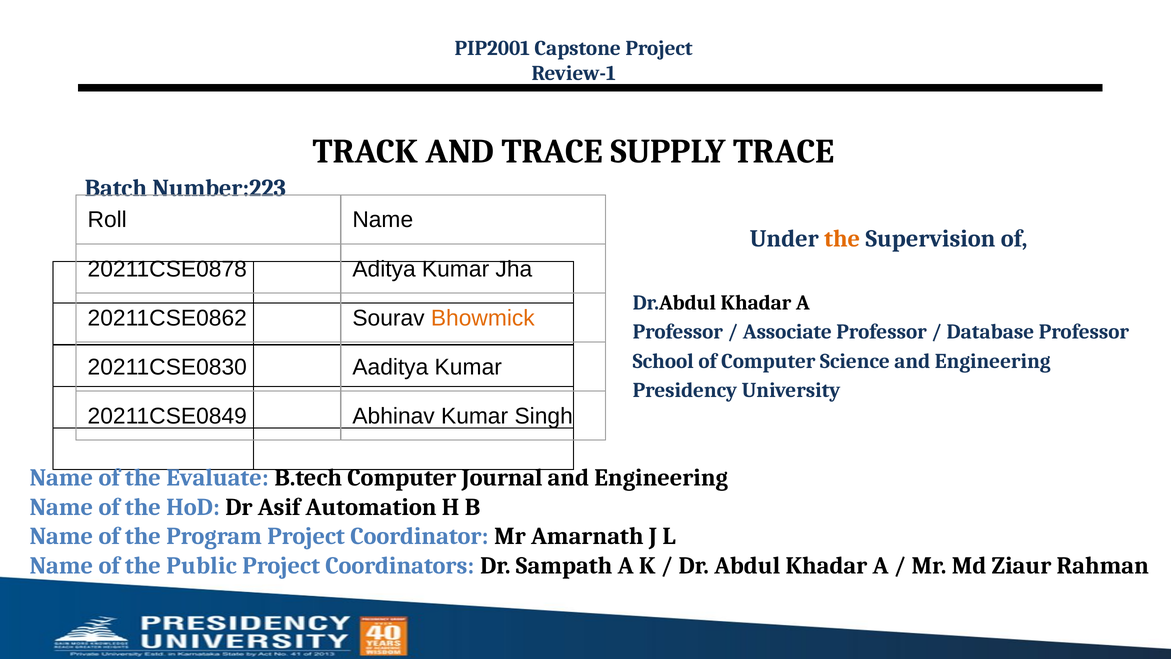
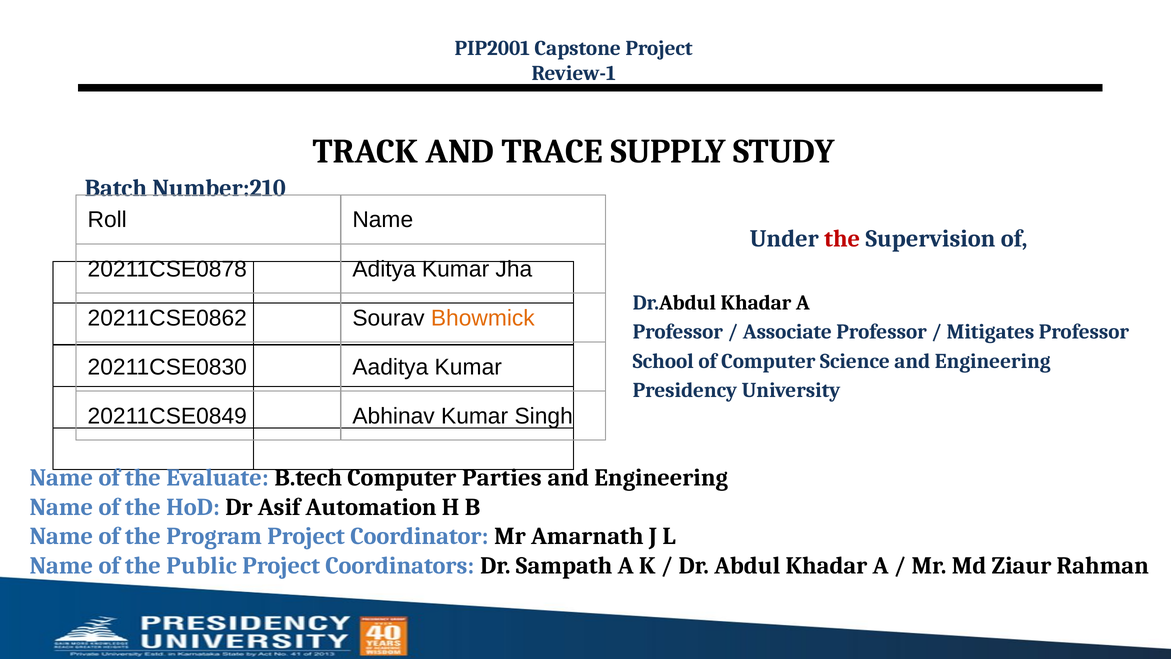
SUPPLY TRACE: TRACE -> STUDY (784, 151)
Number:223: Number:223 -> Number:210 (219, 188)
the colour: orange -> red (842, 239)
Database: Database -> Mitigates (990, 332)
Journal: Journal -> Parties (502, 478)
